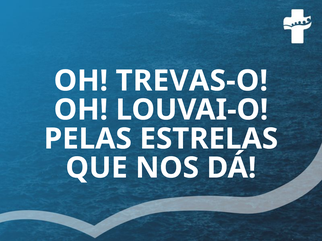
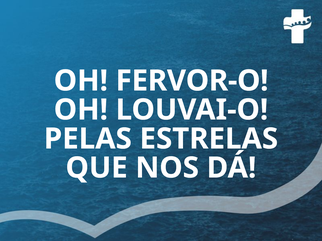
TREVAS-O: TREVAS-O -> FERVOR-O (192, 81)
